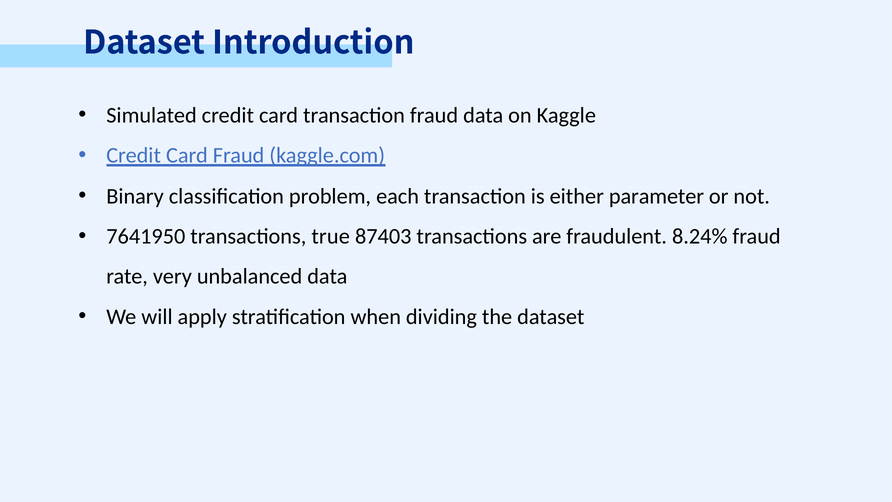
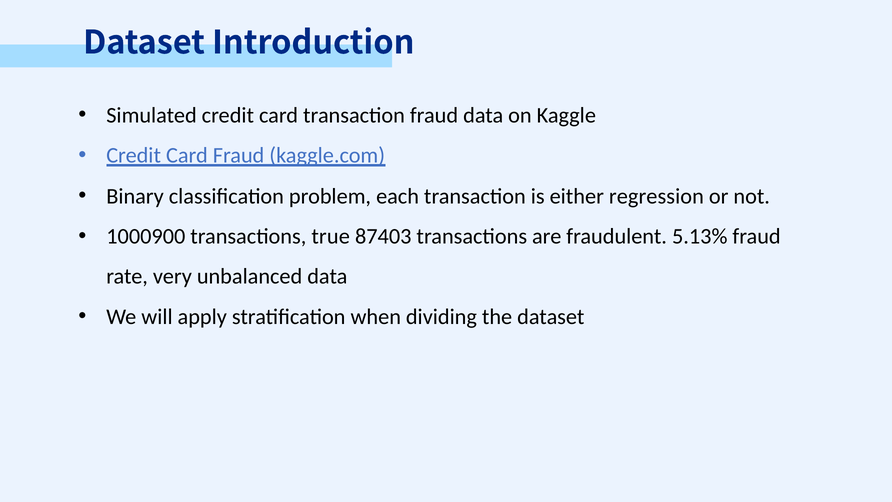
parameter: parameter -> regression (656, 196)
7641950: 7641950 -> 1000900 (146, 236)
8.24%: 8.24% -> 5.13% (700, 236)
